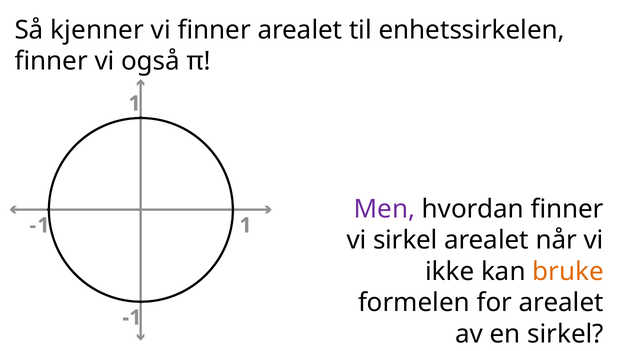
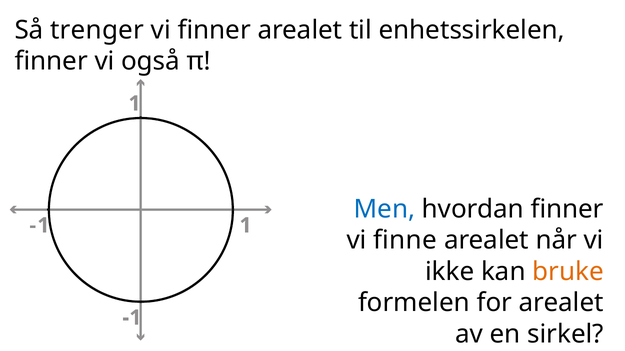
kjenner: kjenner -> trenger (97, 30)
Men colour: purple -> blue (384, 209)
vi sirkel: sirkel -> finne (405, 241)
